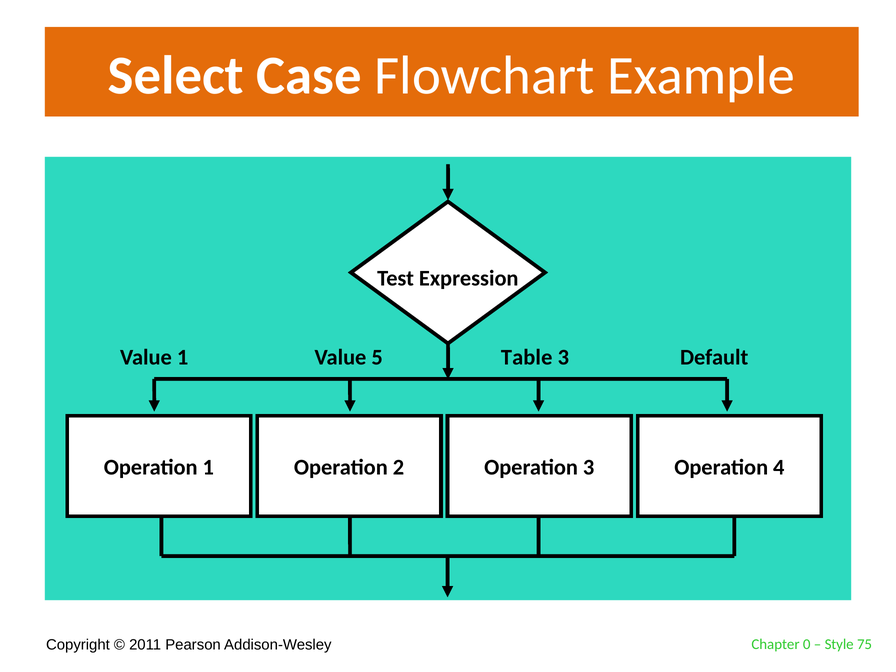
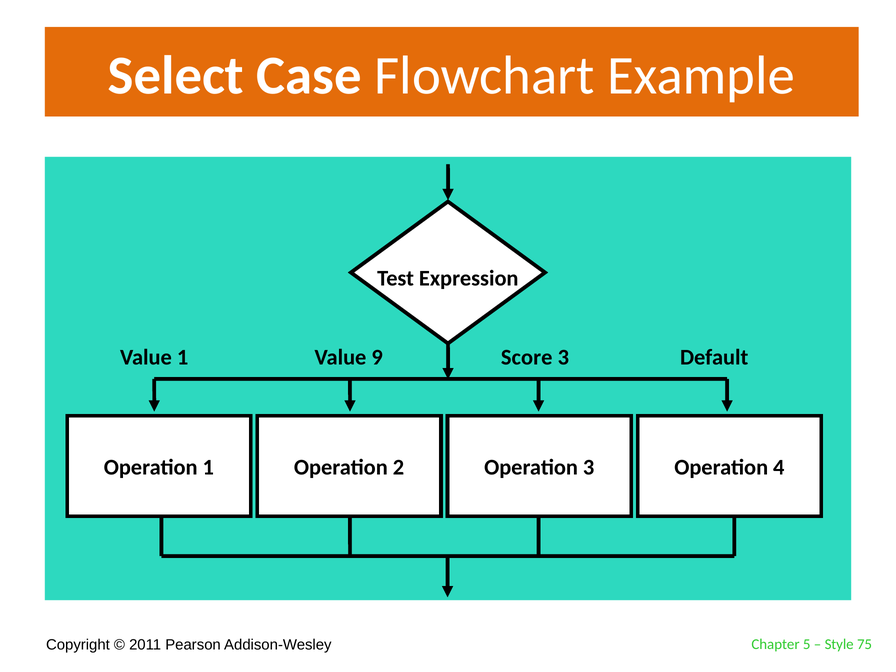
5: 5 -> 9 (377, 357)
Table: Table -> Score (527, 357)
0: 0 -> 5 (807, 644)
